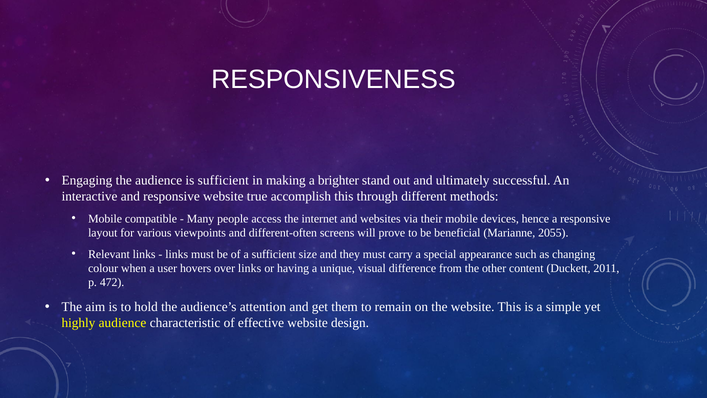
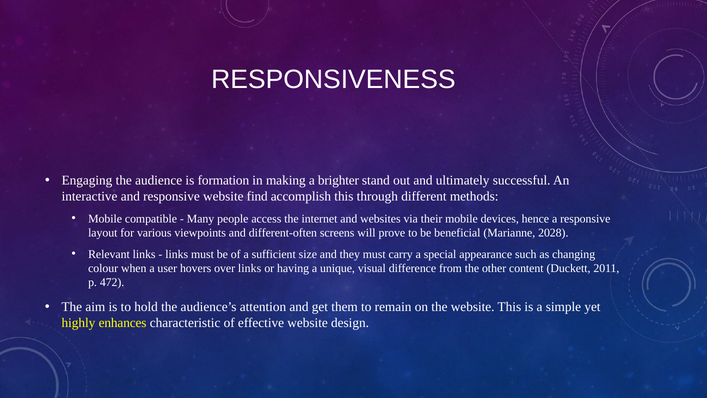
is sufficient: sufficient -> formation (223, 180)
true: true -> find (257, 196)
2055: 2055 -> 2028 (553, 233)
highly audience: audience -> enhances (123, 323)
